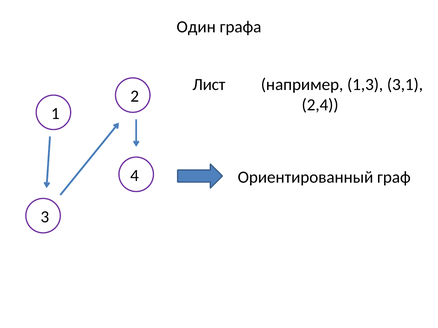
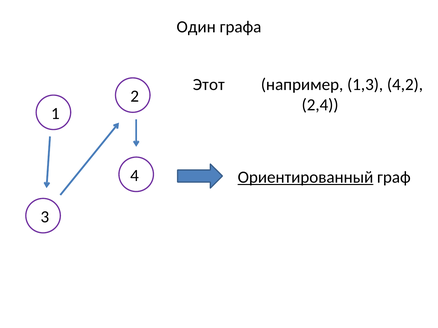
Лист: Лист -> Этот (209, 85)
3,1: 3,1 -> 4,2 (405, 85)
Ориентированный underline: none -> present (305, 177)
